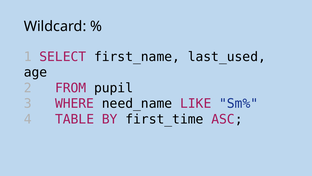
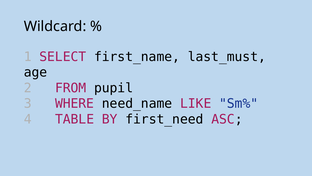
last_used: last_used -> last_must (227, 57)
first_time: first_time -> first_need (164, 119)
